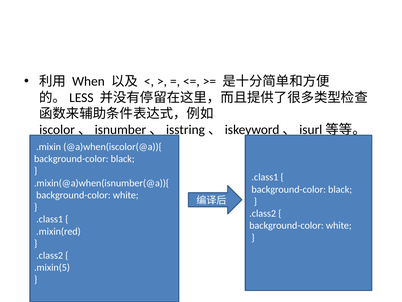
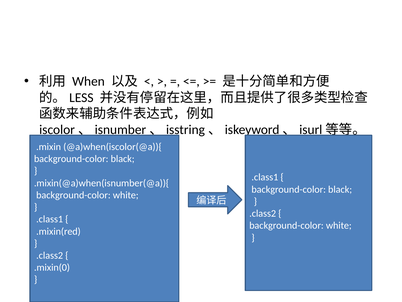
.mixin(5: .mixin(5 -> .mixin(0 (52, 267)
